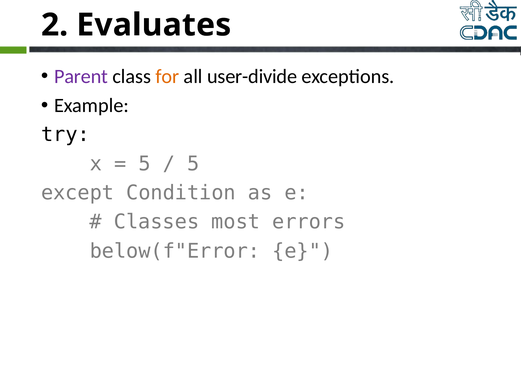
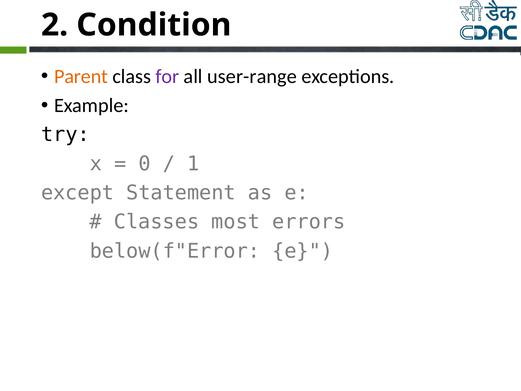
Evaluates: Evaluates -> Condition (154, 25)
Parent colour: purple -> orange (81, 76)
for colour: orange -> purple (167, 76)
user-divide: user-divide -> user-range (252, 76)
5: 5 -> 0 (145, 164)
5: 5 -> 1 (193, 164)
Condition: Condition -> Statement (181, 193)
